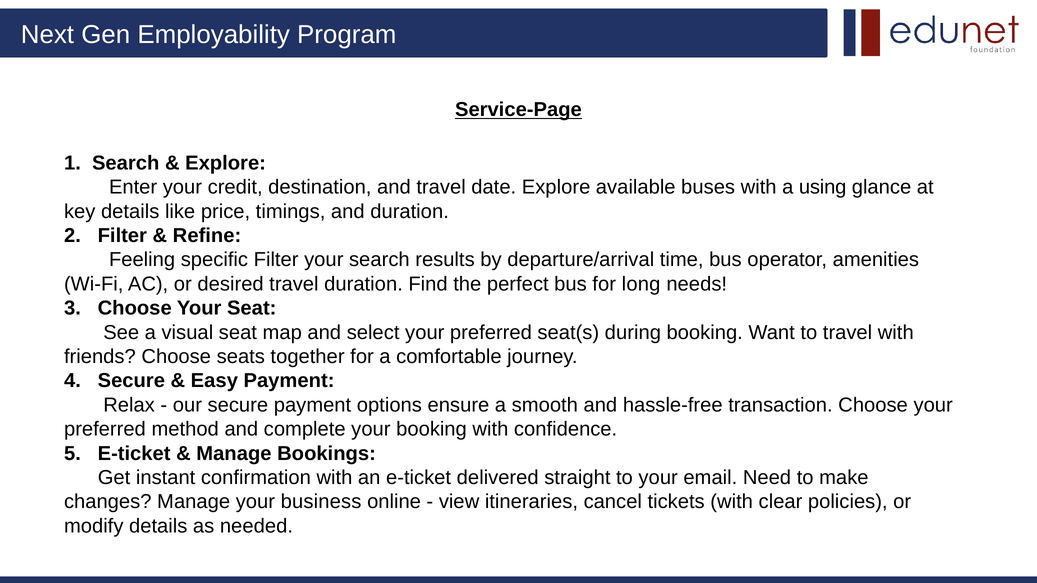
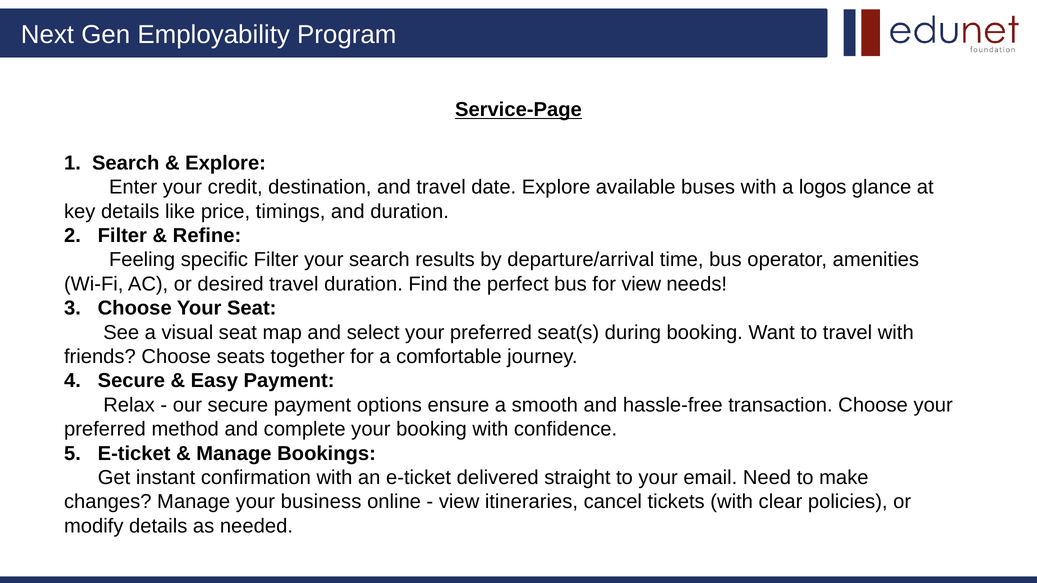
using: using -> logos (823, 187)
for long: long -> view (641, 284)
